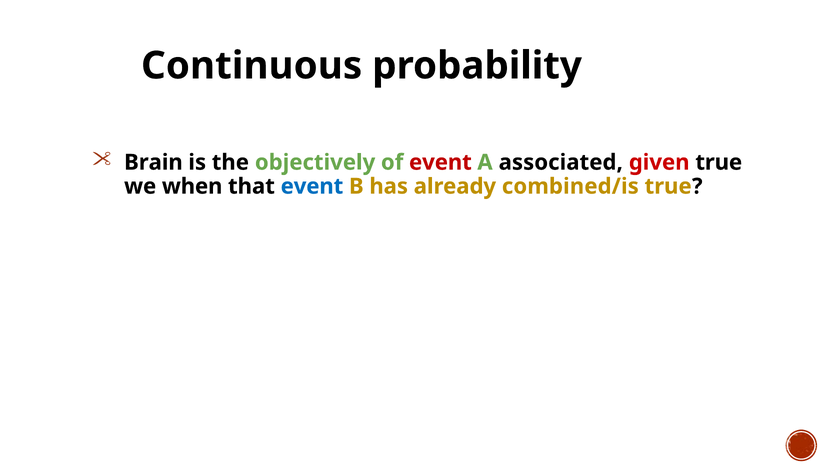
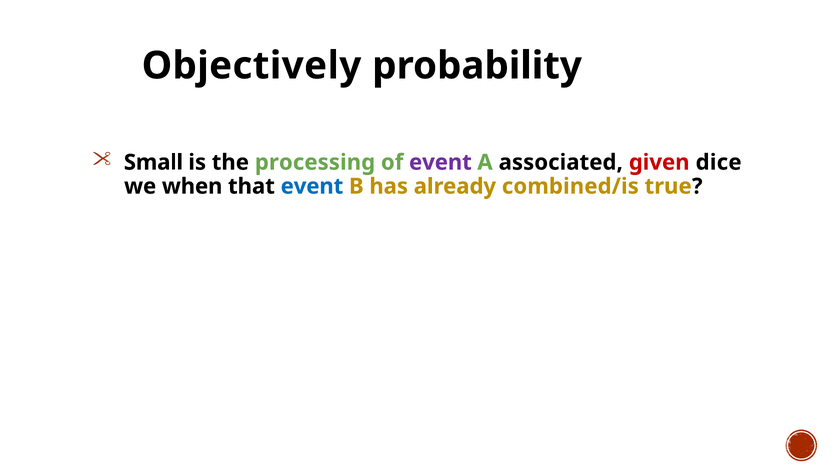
Continuous: Continuous -> Objectively (251, 66)
Brain: Brain -> Small (154, 162)
objectively: objectively -> processing (315, 162)
event colour: red -> purple (440, 162)
given true: true -> dice (719, 162)
